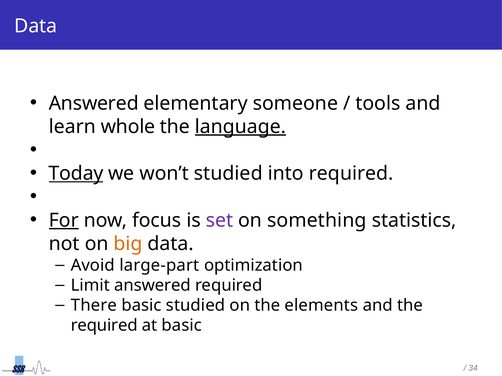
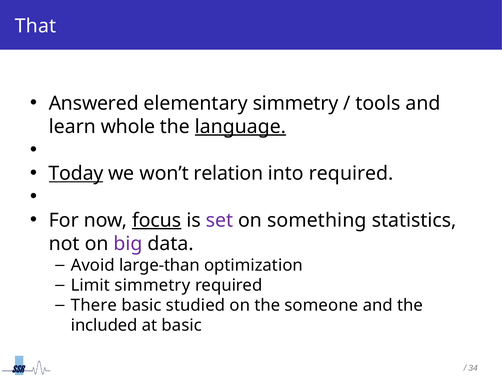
Data: Data -> That (35, 26)
elementary someone: someone -> simmetry (295, 103)
won’t studied: studied -> relation (228, 174)
For underline: present -> none (64, 221)
focus underline: none -> present (157, 221)
big colour: orange -> purple (128, 244)
large-part: large-part -> large-than (159, 266)
Limit answered: answered -> simmetry (152, 286)
elements: elements -> someone (321, 306)
required: required -> included (104, 326)
